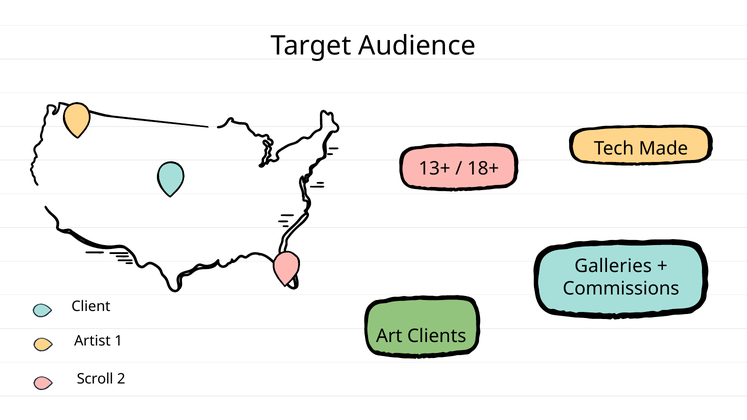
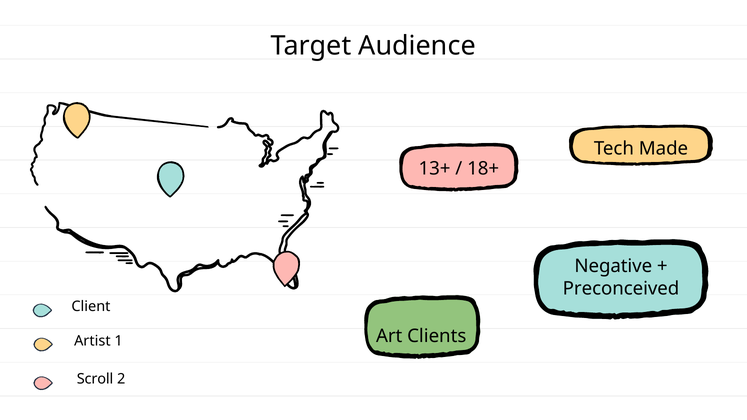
Galleries: Galleries -> Negative (613, 266)
Commissions: Commissions -> Preconceived (621, 289)
